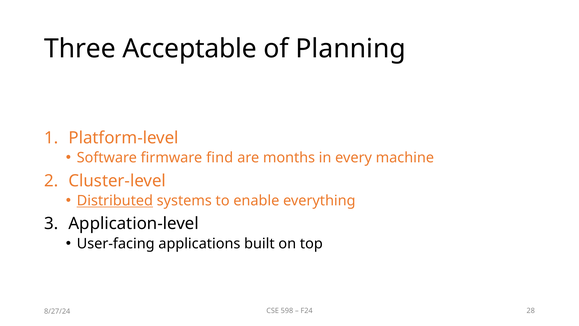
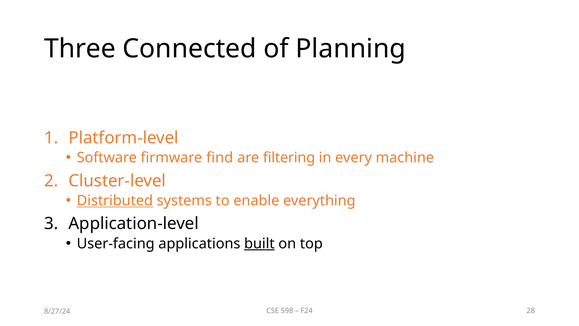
Acceptable: Acceptable -> Connected (190, 49)
months: months -> filtering (289, 158)
built underline: none -> present (259, 243)
